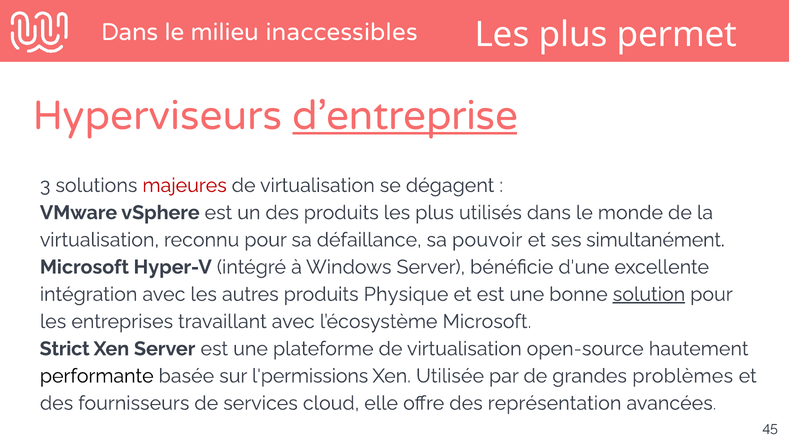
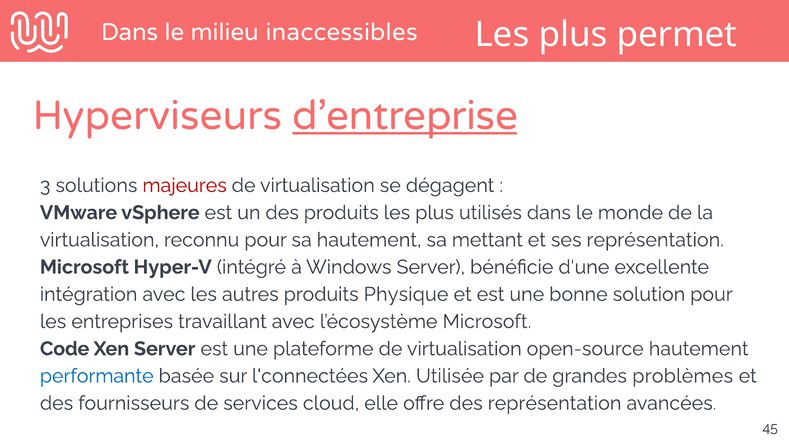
sa défaillance: défaillance -> hautement (369, 240)
pouvoir: pouvoir -> mettant (487, 240)
ses simultanément: simultanément -> représentation (655, 240)
solution underline: present -> none (649, 294)
Strict: Strict -> Code (65, 349)
performante colour: black -> blue (97, 376)
l'permissions: l'permissions -> l'connectées (310, 376)
